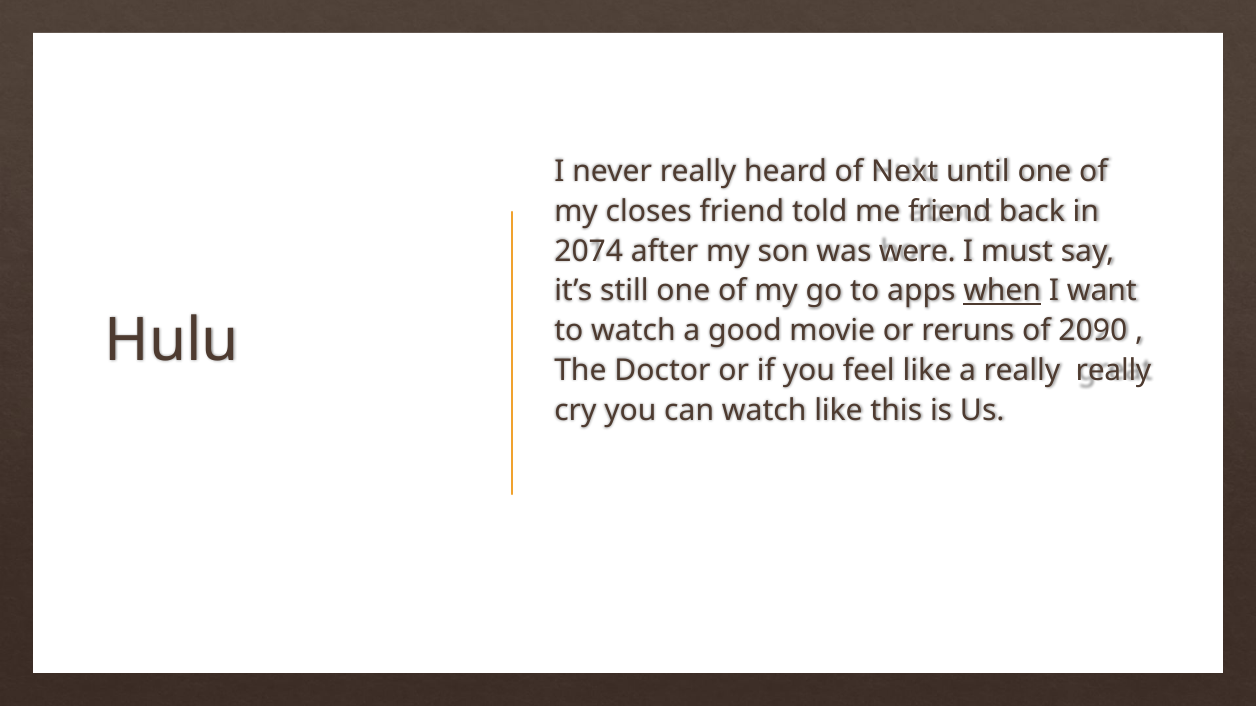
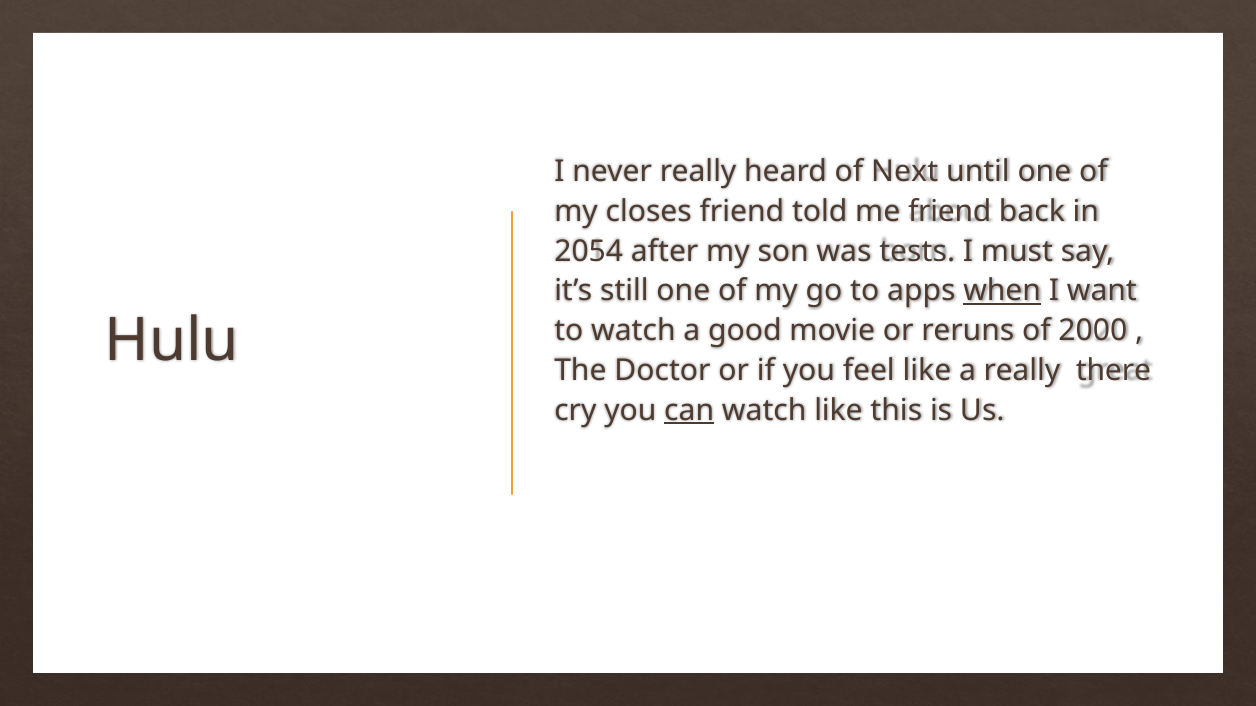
2074: 2074 -> 2054 (589, 251)
were: were -> tests (917, 251)
2090: 2090 -> 2000 (1093, 331)
really really: really -> there (1113, 371)
can underline: none -> present (689, 410)
